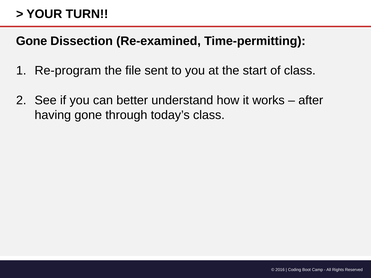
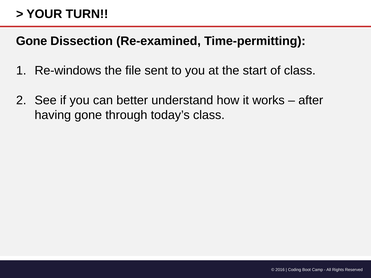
Re-program: Re-program -> Re-windows (68, 71)
